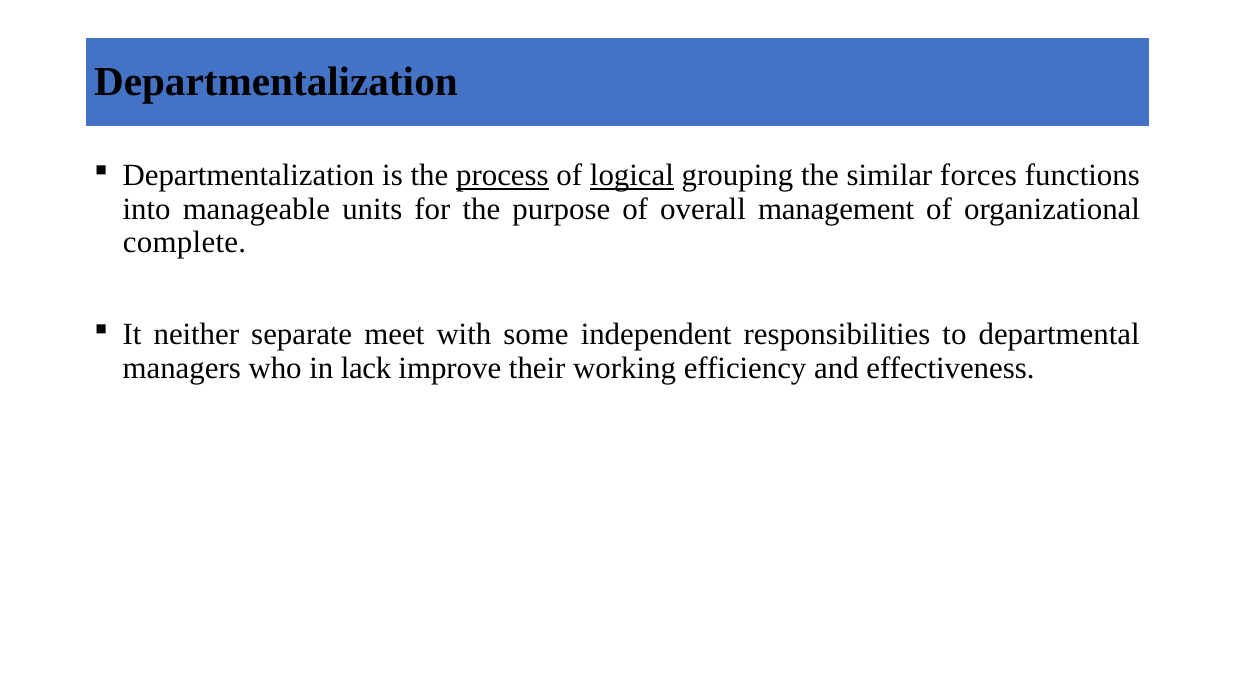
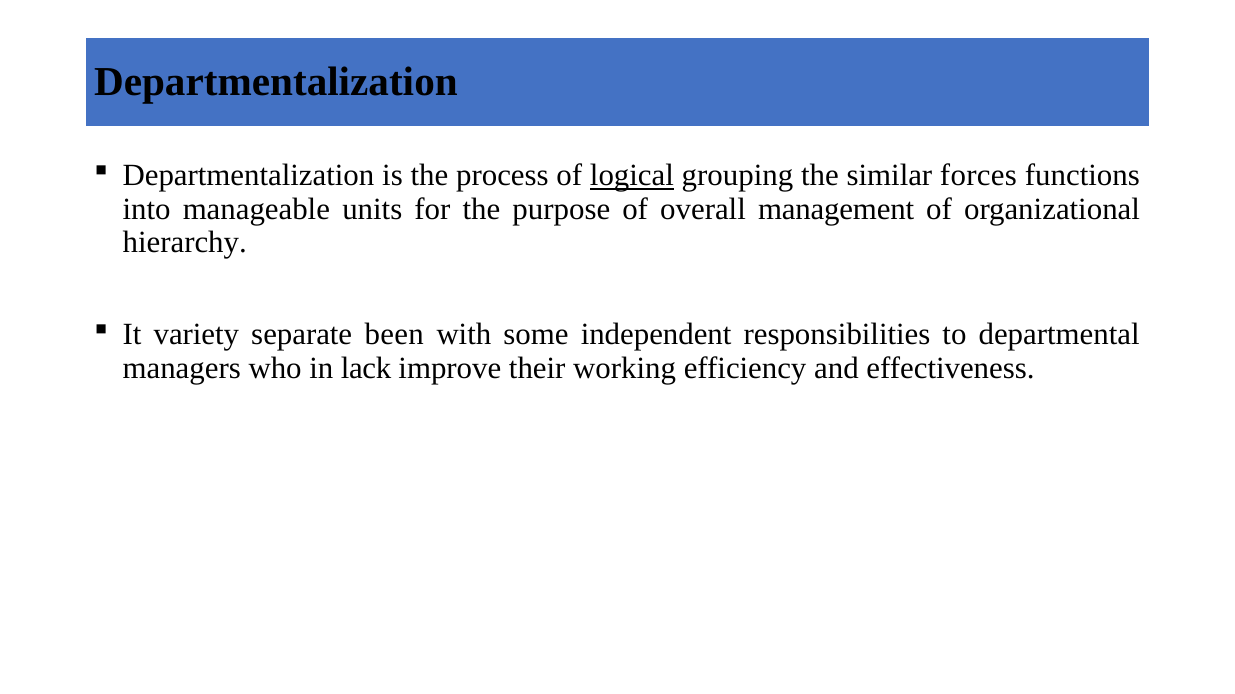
process underline: present -> none (502, 176)
complete: complete -> hierarchy (185, 242)
neither: neither -> variety (196, 335)
meet: meet -> been (394, 335)
